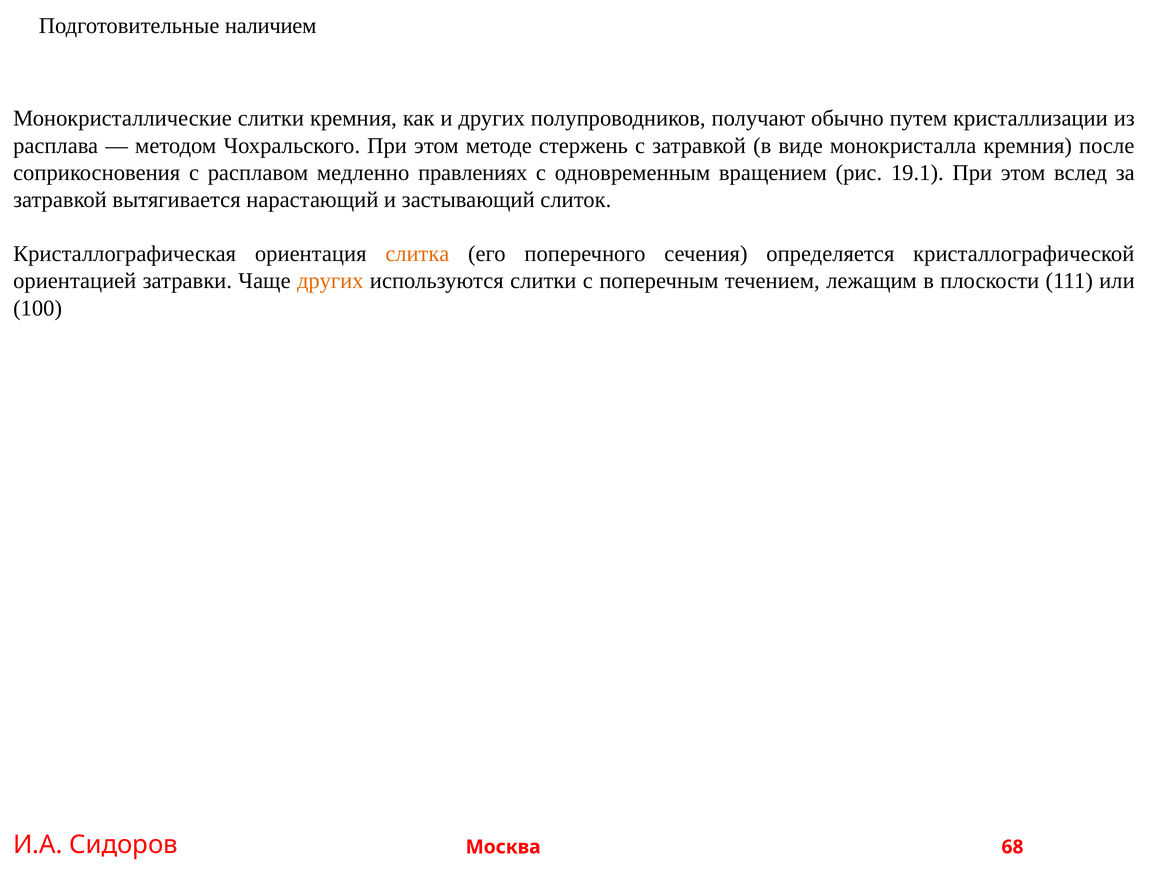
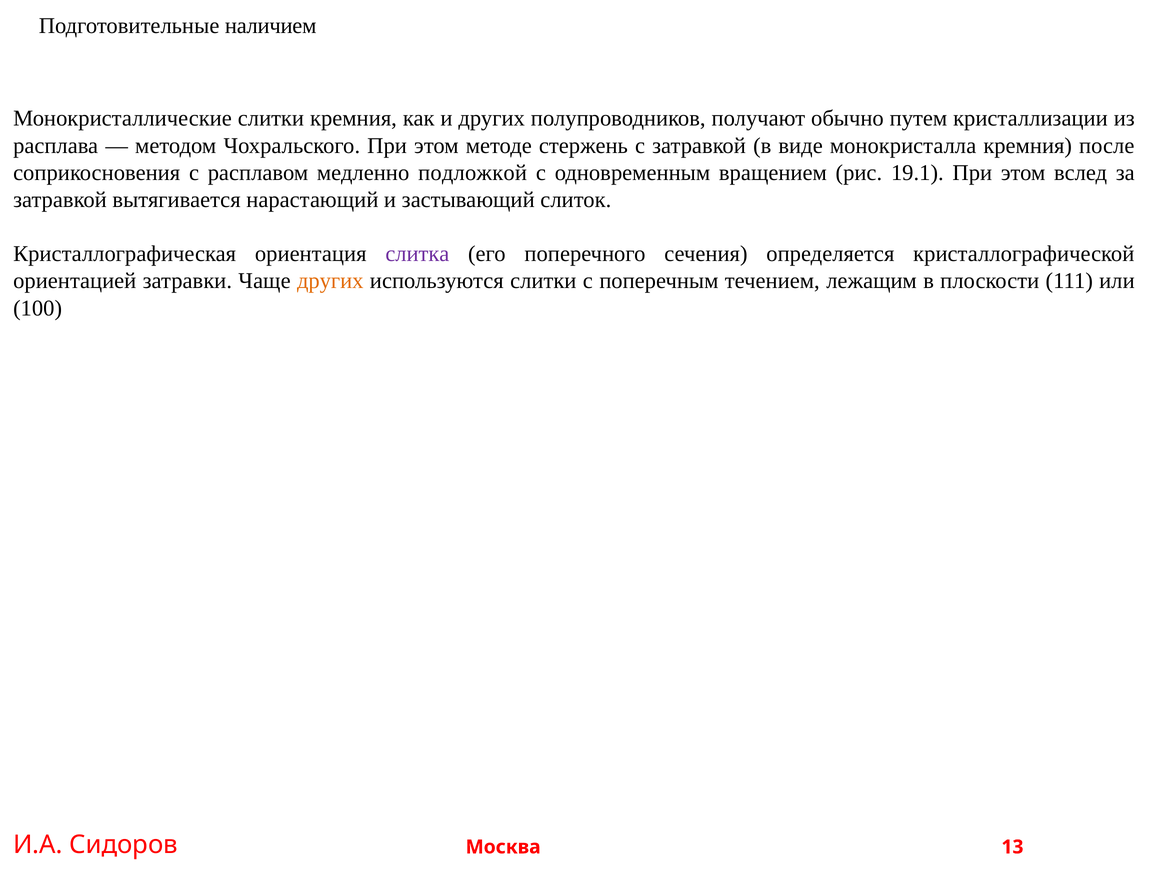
правлениях: правлениях -> подложкой (473, 173)
слитка colour: orange -> purple (417, 254)
68: 68 -> 13 (1012, 847)
